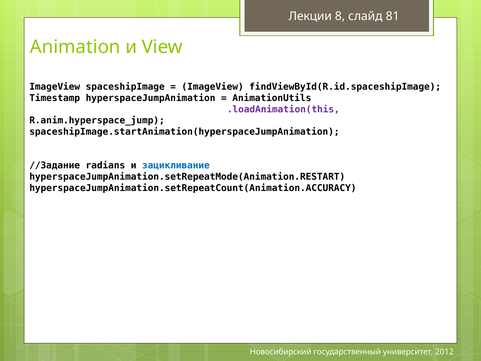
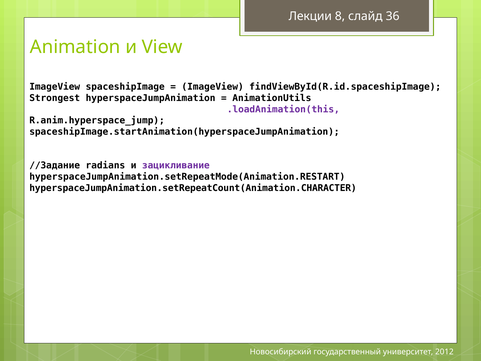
81: 81 -> 36 (393, 16)
Timestamp: Timestamp -> Strongest (55, 98)
зацикливание colour: blue -> purple (176, 165)
hyperspaceJumpAnimation.setRepeatCount(Animation.ACCURACY: hyperspaceJumpAnimation.setRepeatCount(Animation.ACCURACY -> hyperspaceJumpAnimation.setRepeatCount(Animation.CHARACTER (193, 188)
